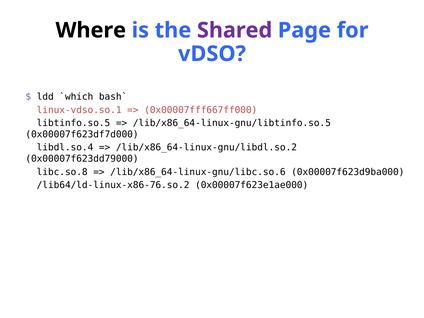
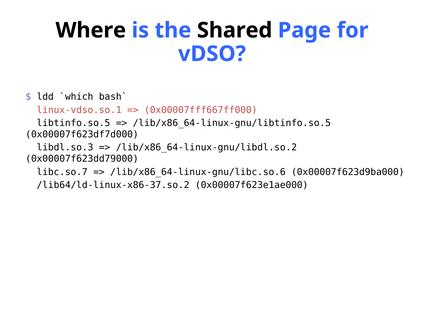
Shared colour: purple -> black (235, 30)
libdl.so.4: libdl.so.4 -> libdl.so.3 (65, 148)
libc.so.8: libc.so.8 -> libc.so.7 (62, 172)
/lib64/ld-linux-x86-76.so.2: /lib64/ld-linux-x86-76.so.2 -> /lib64/ld-linux-x86-37.so.2 (113, 185)
